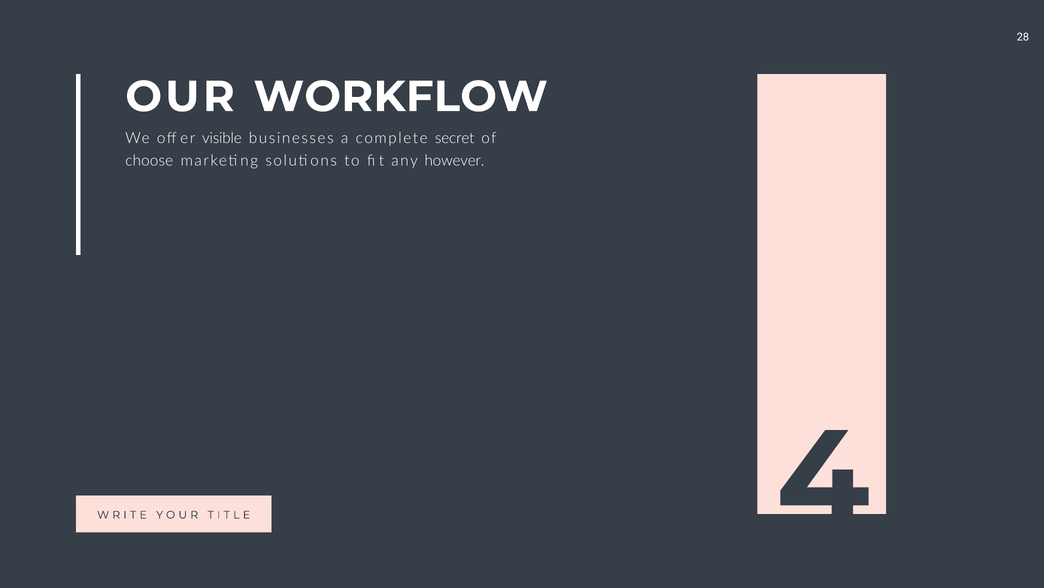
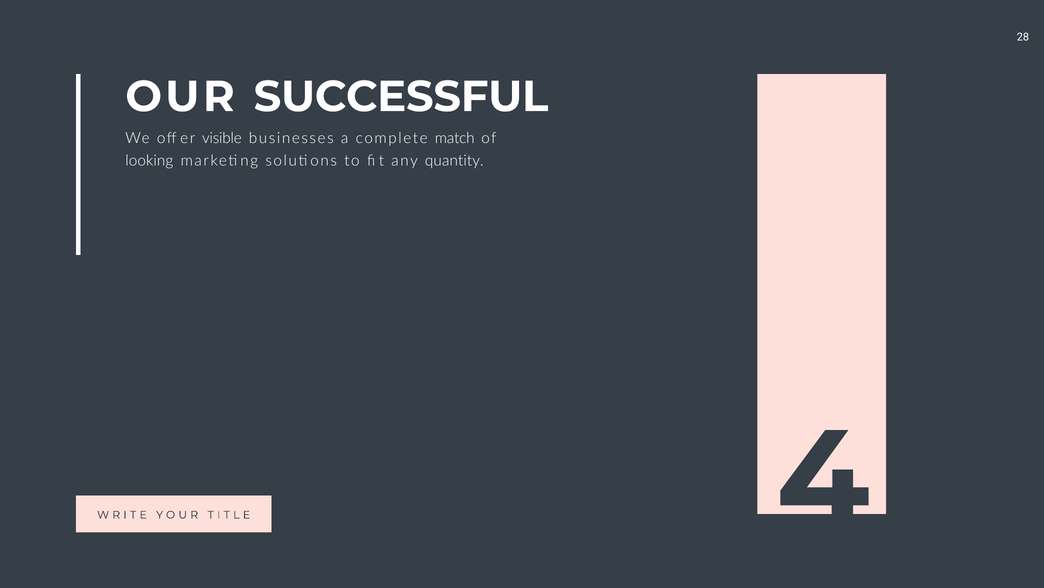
WORKFLOW: WORKFLOW -> SUCCESSFUL (401, 97)
secret: secret -> match (455, 138)
choose: choose -> looking (149, 160)
however: however -> quantity (454, 160)
